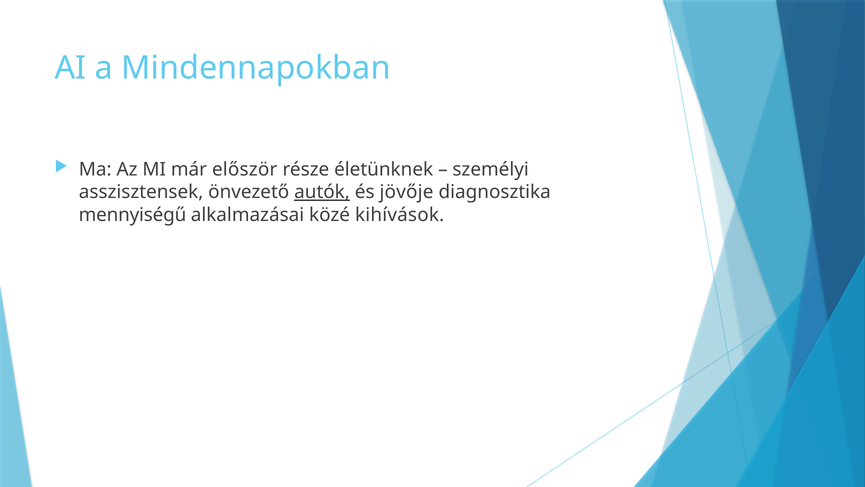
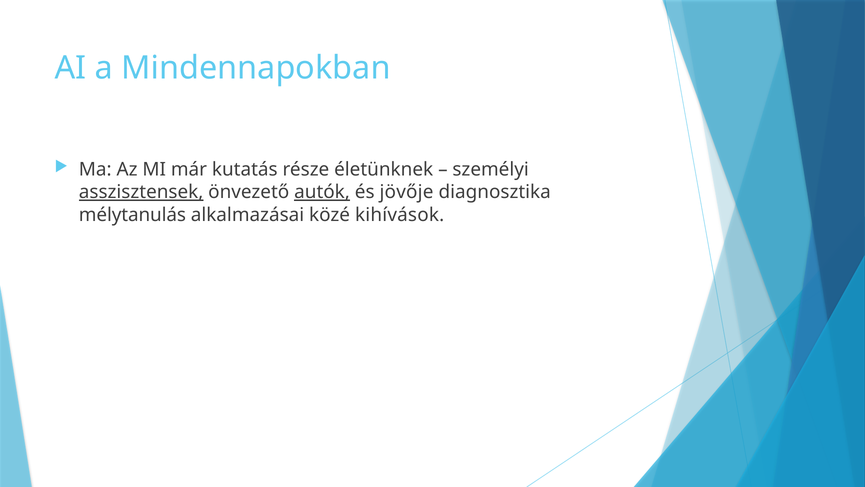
először: először -> kutatás (245, 169)
asszisztensek underline: none -> present (141, 192)
mennyiségű: mennyiségű -> mélytanulás (132, 215)
